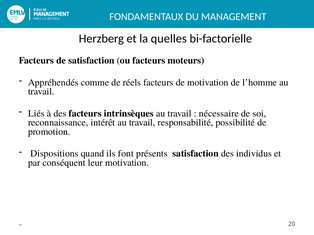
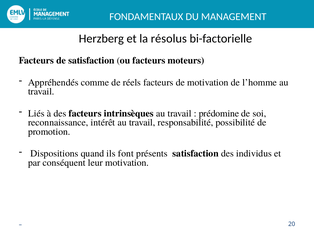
quelles: quelles -> résolus (169, 39)
nécessaire: nécessaire -> prédomine (219, 114)
